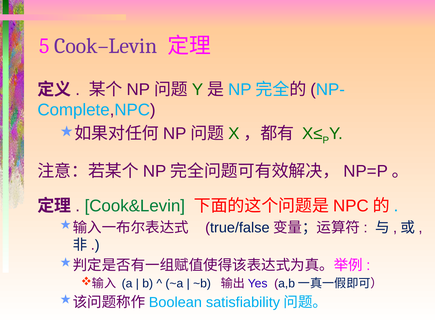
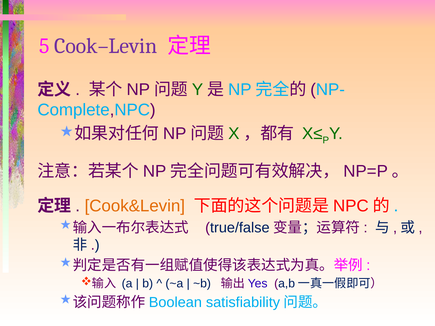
Cook&Levin colour: green -> orange (135, 206)
